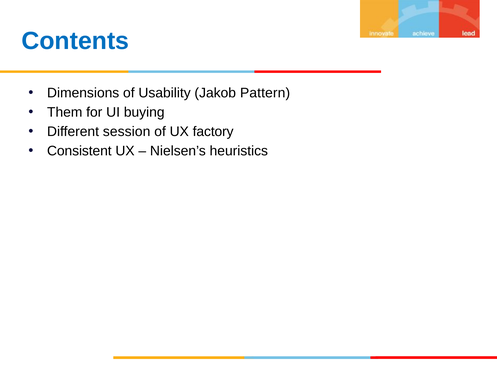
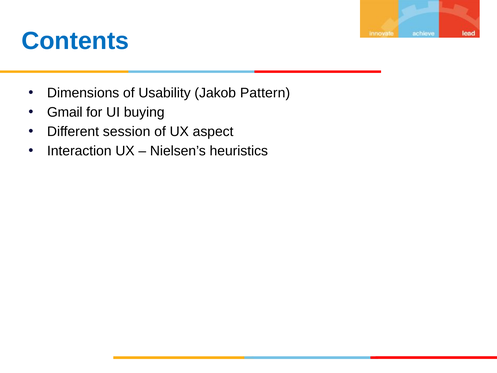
Them: Them -> Gmail (65, 112)
factory: factory -> aspect (213, 132)
Consistent: Consistent -> Interaction (79, 151)
